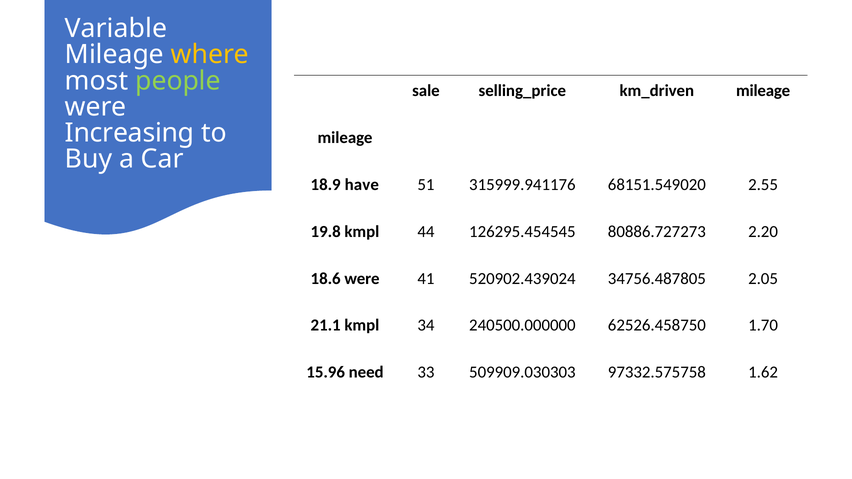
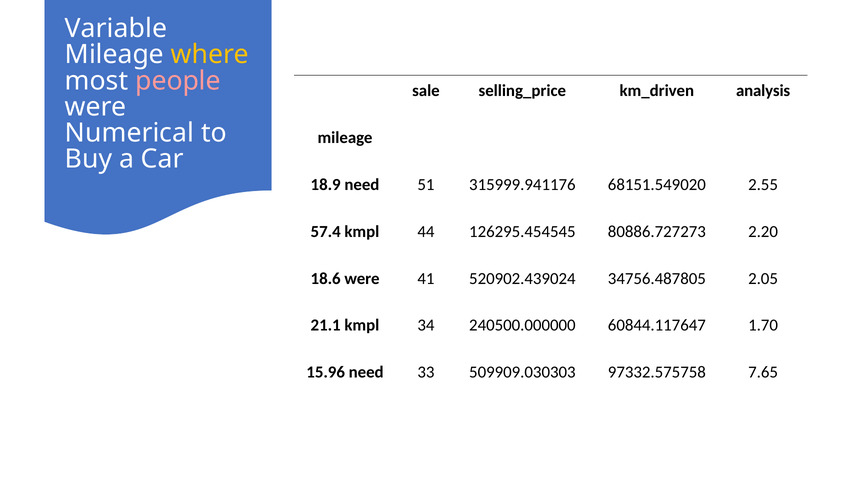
people colour: light green -> pink (178, 81)
mileage: mileage -> analysis (763, 91)
Increasing: Increasing -> Numerical (130, 133)
18.9 have: have -> need (362, 185)
19.8: 19.8 -> 57.4 (326, 232)
62526.458750: 62526.458750 -> 60844.117647 (657, 326)
1.62: 1.62 -> 7.65 (763, 372)
